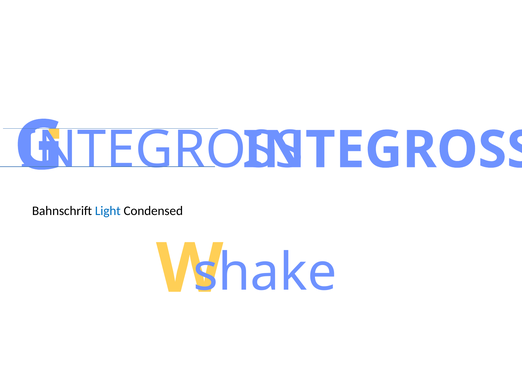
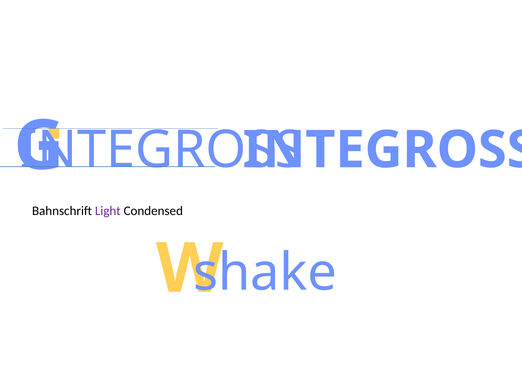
Light colour: blue -> purple (108, 211)
